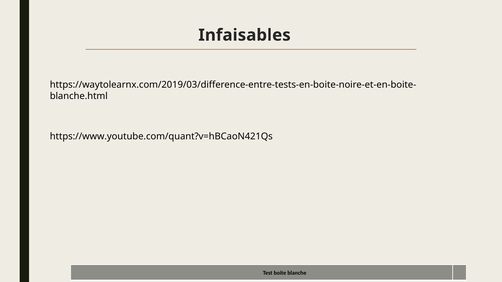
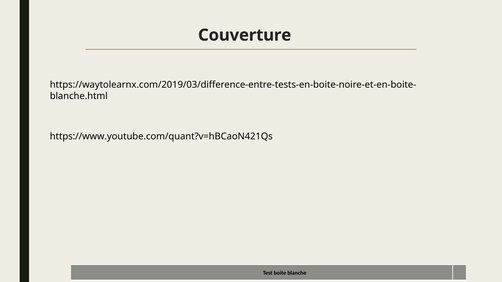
Infaisables: Infaisables -> Couverture (245, 35)
